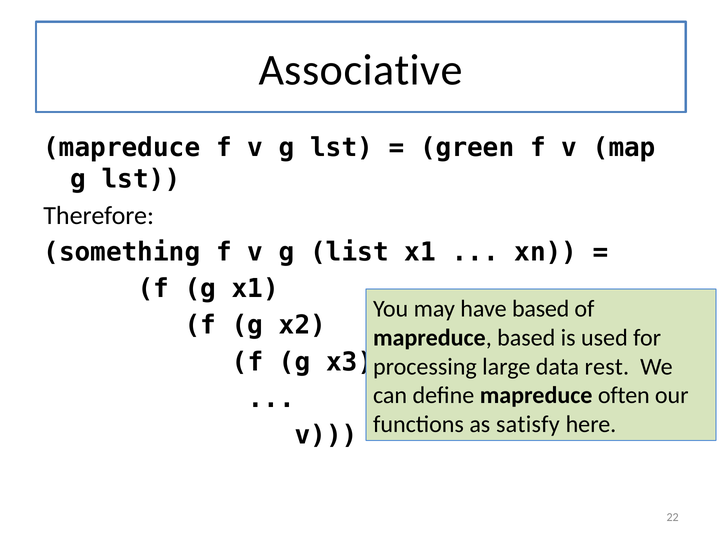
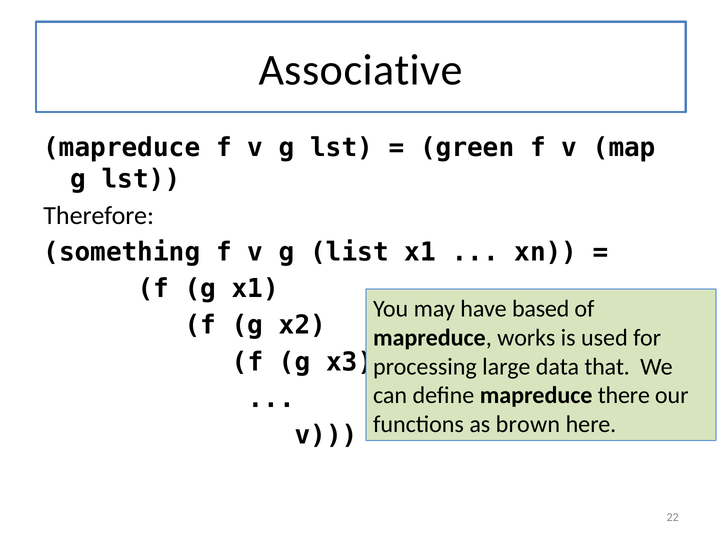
mapreduce based: based -> works (526, 337)
rest: rest -> that (607, 366)
often: often -> there (624, 395)
satisfy: satisfy -> brown (528, 424)
